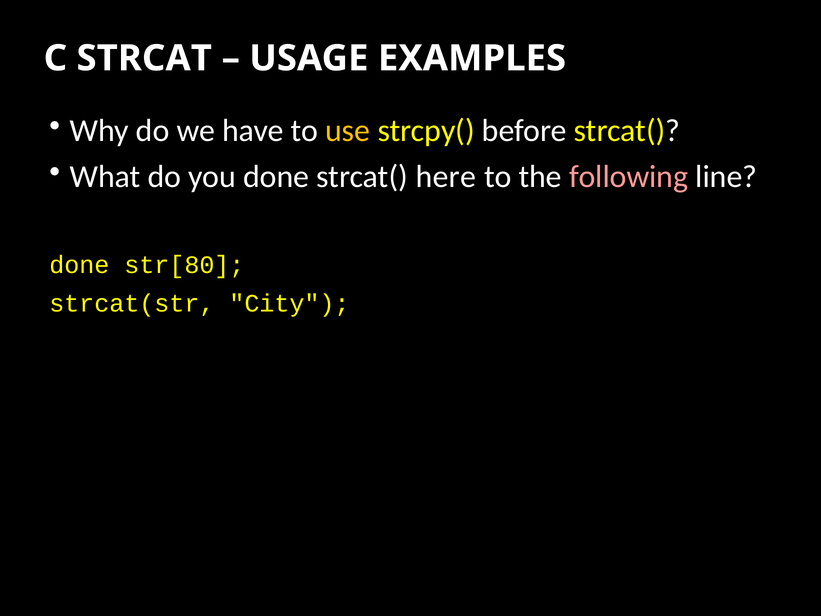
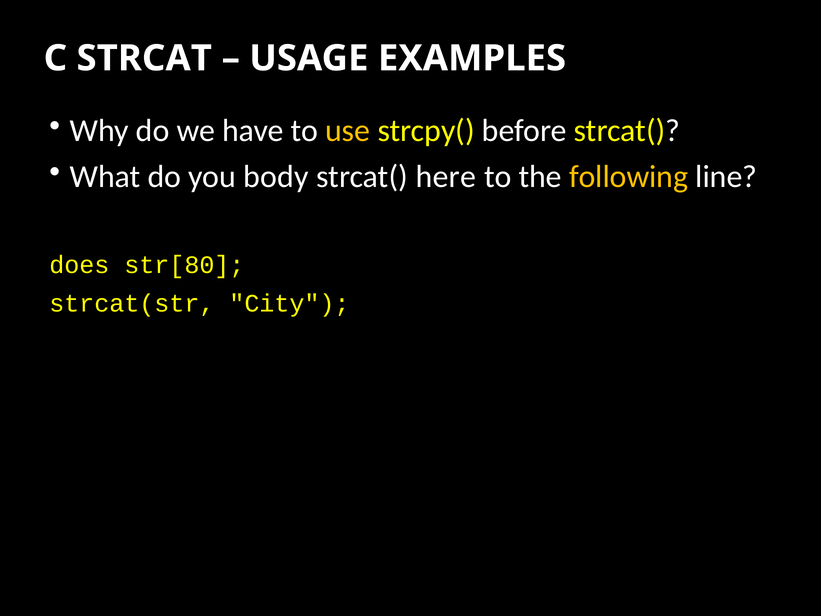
you done: done -> body (276, 177)
following colour: pink -> yellow (629, 177)
done: done -> does (79, 265)
